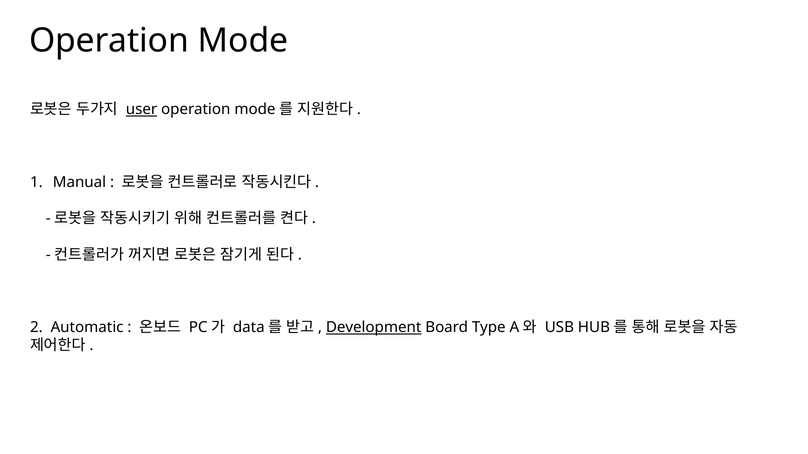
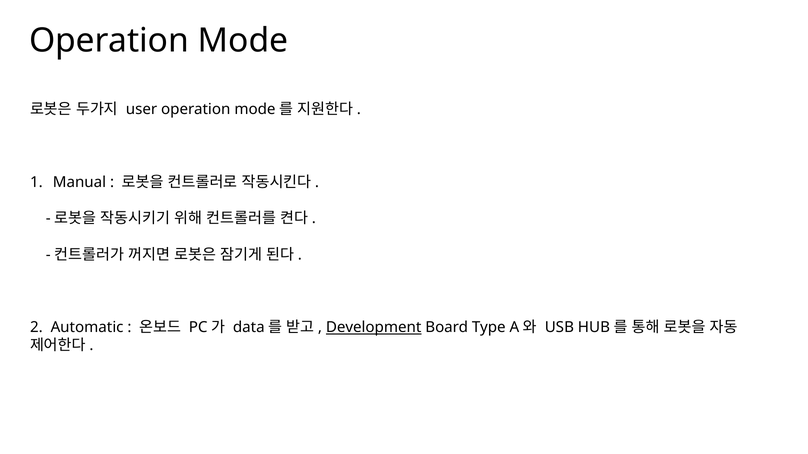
user underline: present -> none (141, 110)
